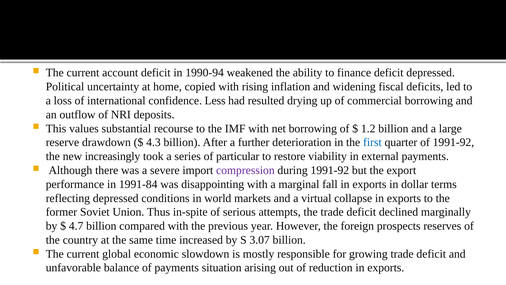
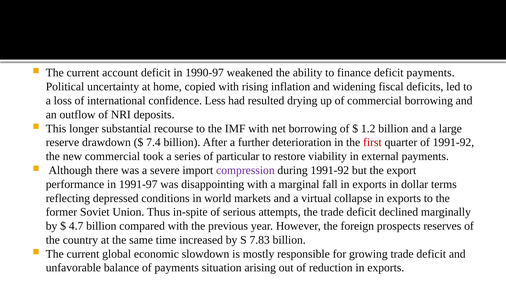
1990-94: 1990-94 -> 1990-97 (205, 73)
deficit depressed: depressed -> payments (431, 73)
values: values -> longer (84, 128)
4.3: 4.3 -> 7.4 (153, 142)
first colour: blue -> red (372, 142)
new increasingly: increasingly -> commercial (112, 156)
1991-84: 1991-84 -> 1991-97 (138, 184)
3.07: 3.07 -> 7.83 (260, 240)
